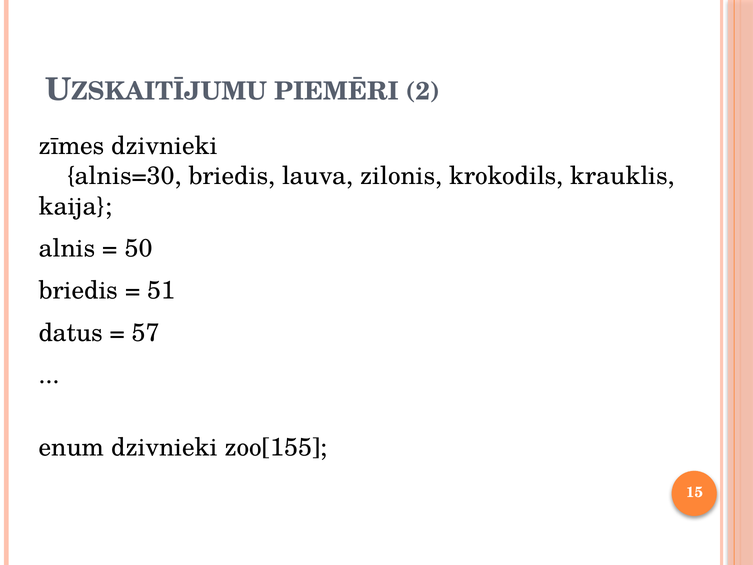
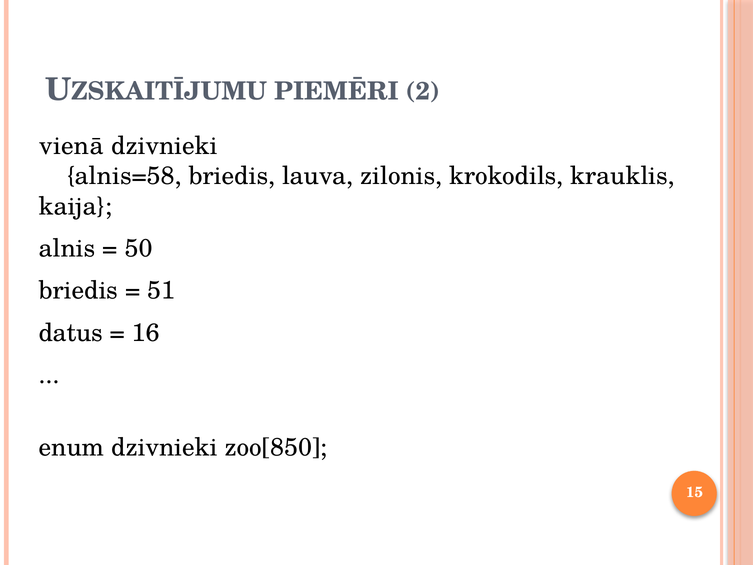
zīmes: zīmes -> vienā (71, 146)
alnis=30: alnis=30 -> alnis=58 (124, 176)
57: 57 -> 16 (146, 333)
zoo[155: zoo[155 -> zoo[850 (276, 447)
